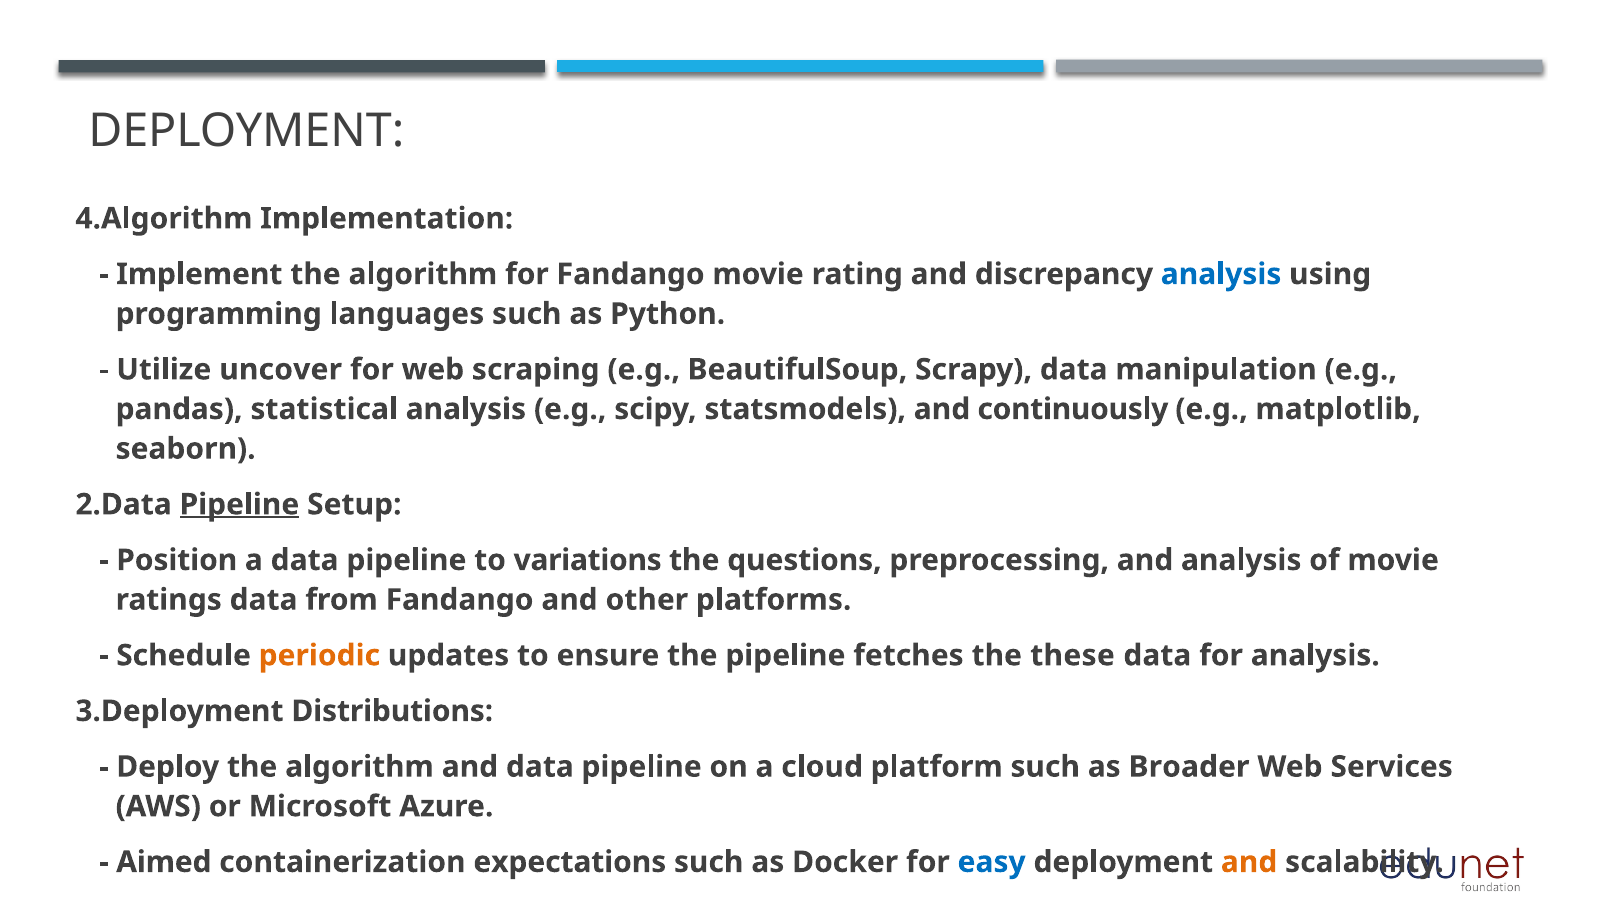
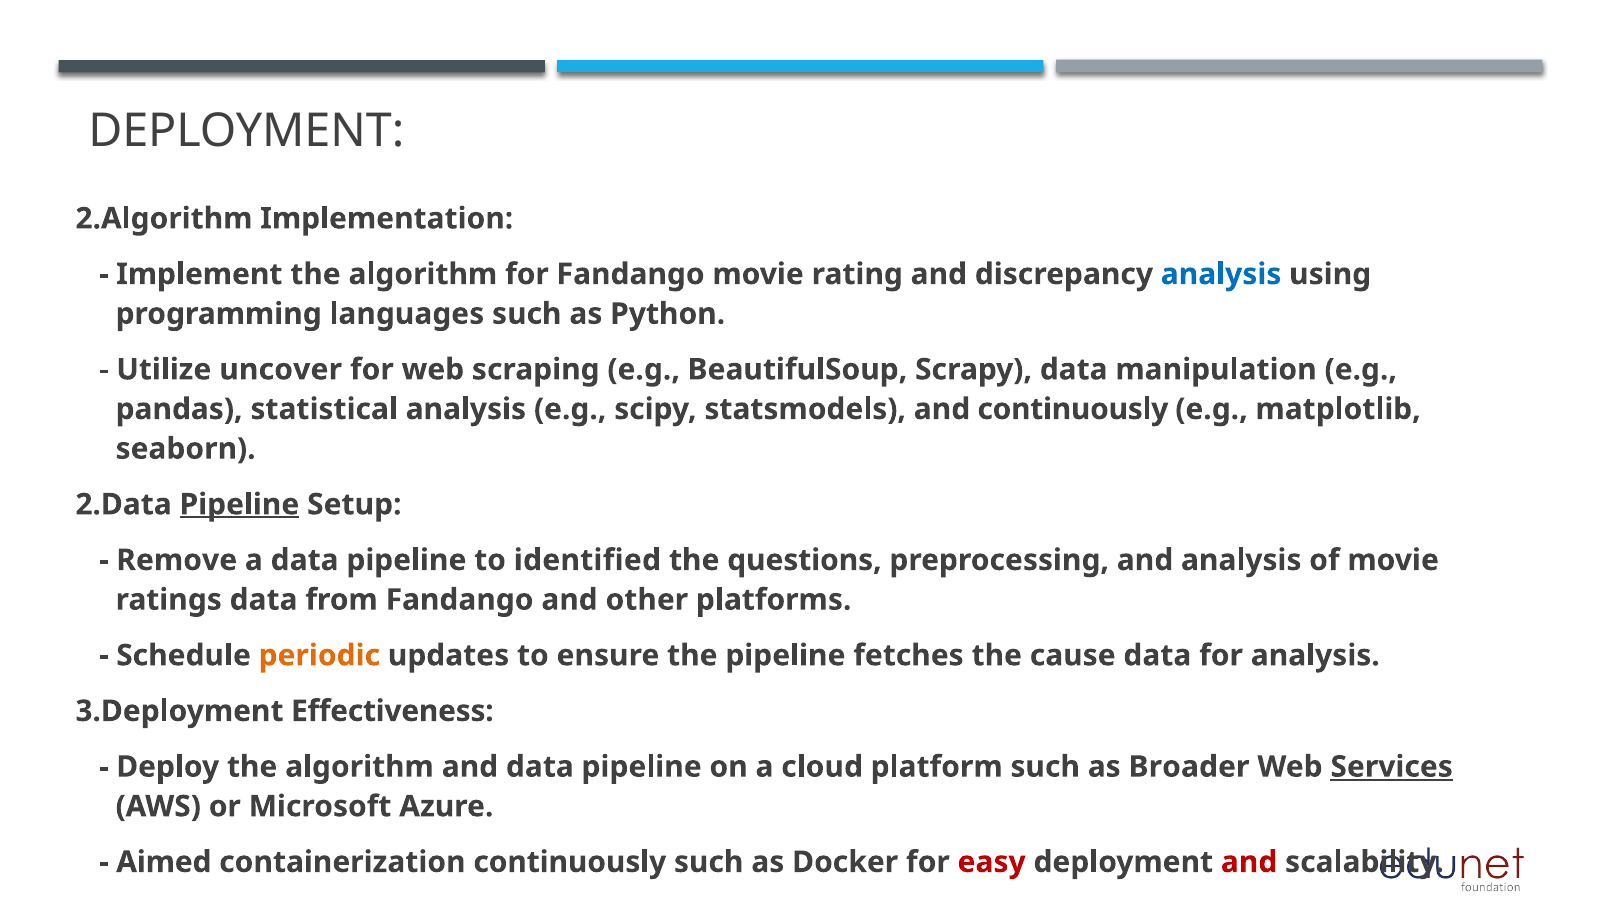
4.Algorithm: 4.Algorithm -> 2.Algorithm (164, 218)
Position: Position -> Remove (177, 560)
variations: variations -> identified (587, 560)
these: these -> cause (1073, 655)
Distributions: Distributions -> Effectiveness (392, 711)
Services underline: none -> present (1392, 766)
containerization expectations: expectations -> continuously (570, 862)
easy colour: blue -> red (992, 862)
and colour: orange -> red (1249, 862)
